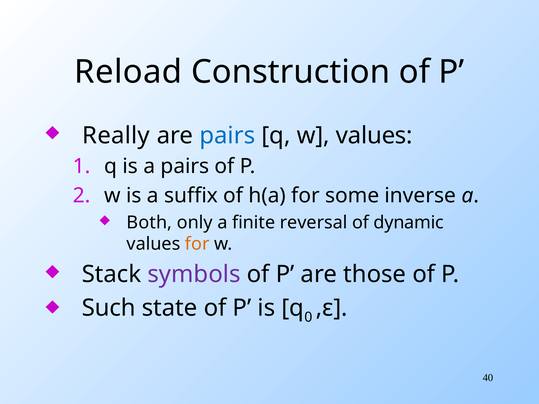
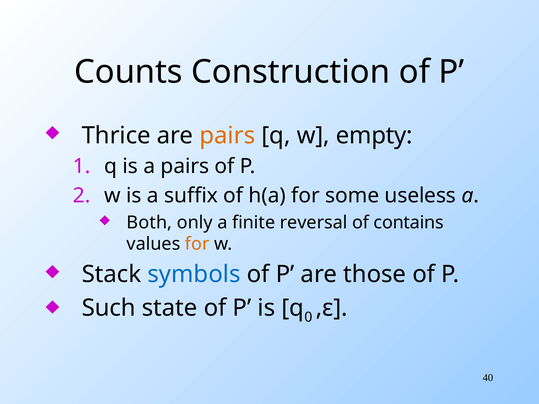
Reload: Reload -> Counts (128, 72)
Really: Really -> Thrice (116, 136)
pairs colour: blue -> orange (227, 136)
w values: values -> empty (374, 136)
inverse: inverse -> useless (420, 196)
dynamic: dynamic -> contains (409, 223)
symbols colour: purple -> blue (194, 275)
